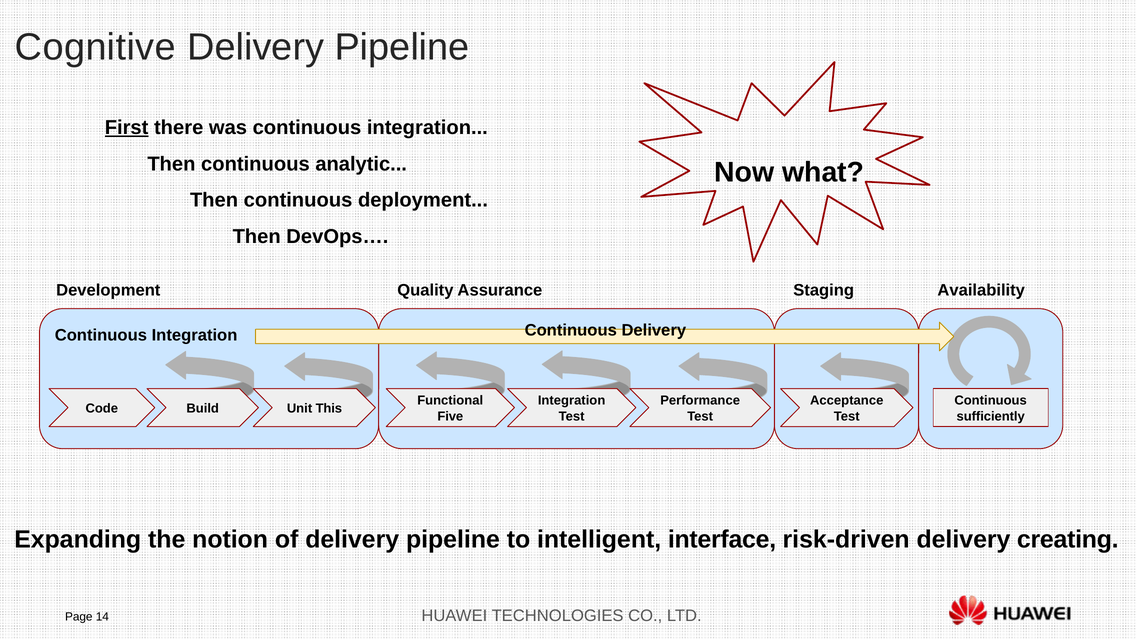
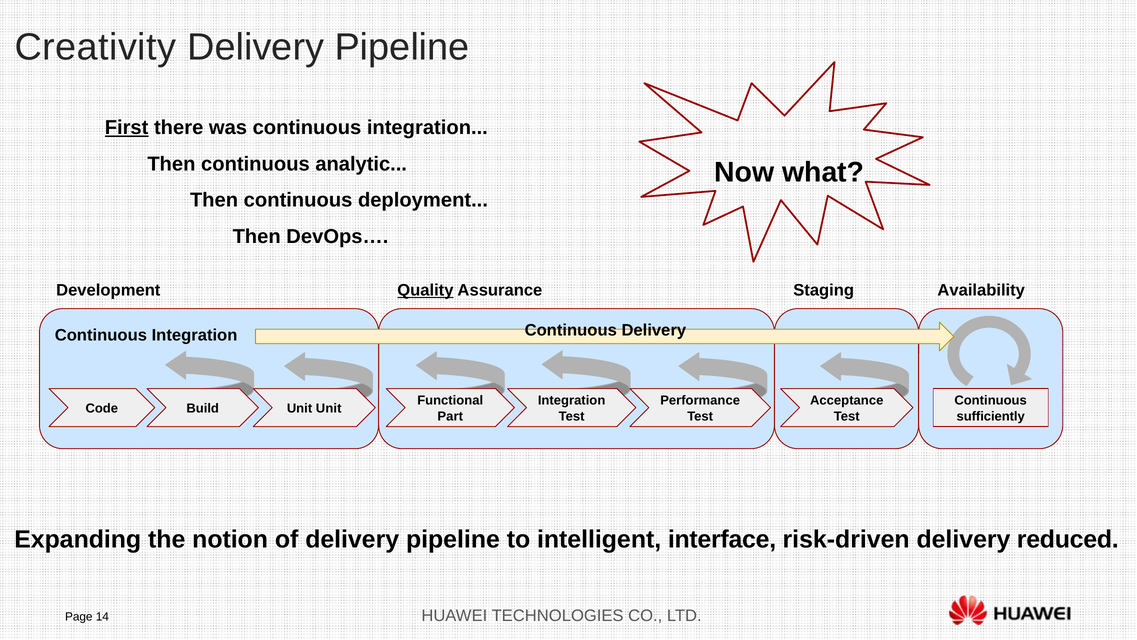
Cognitive: Cognitive -> Creativity (95, 47)
Quality underline: none -> present (425, 290)
Unit This: This -> Unit (329, 408)
Five: Five -> Part (450, 416)
creating: creating -> reduced (1068, 539)
